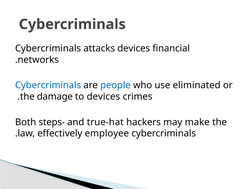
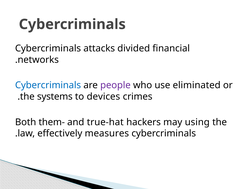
attacks devices: devices -> divided (134, 48)
people colour: blue -> purple (115, 85)
damage: damage -> systems (55, 97)
steps-: steps- -> them- (52, 122)
make: make -> using (197, 122)
employee: employee -> measures (107, 133)
